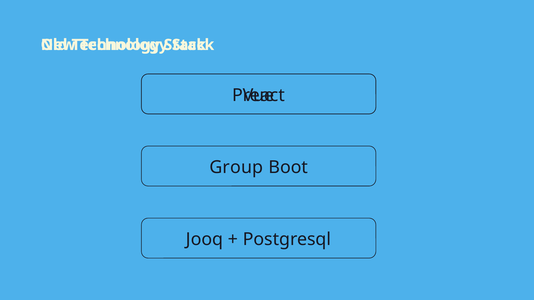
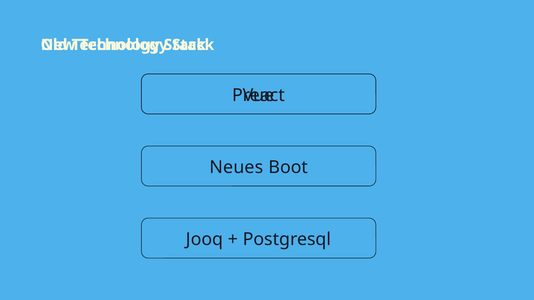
Group: Group -> Neues (236, 167)
